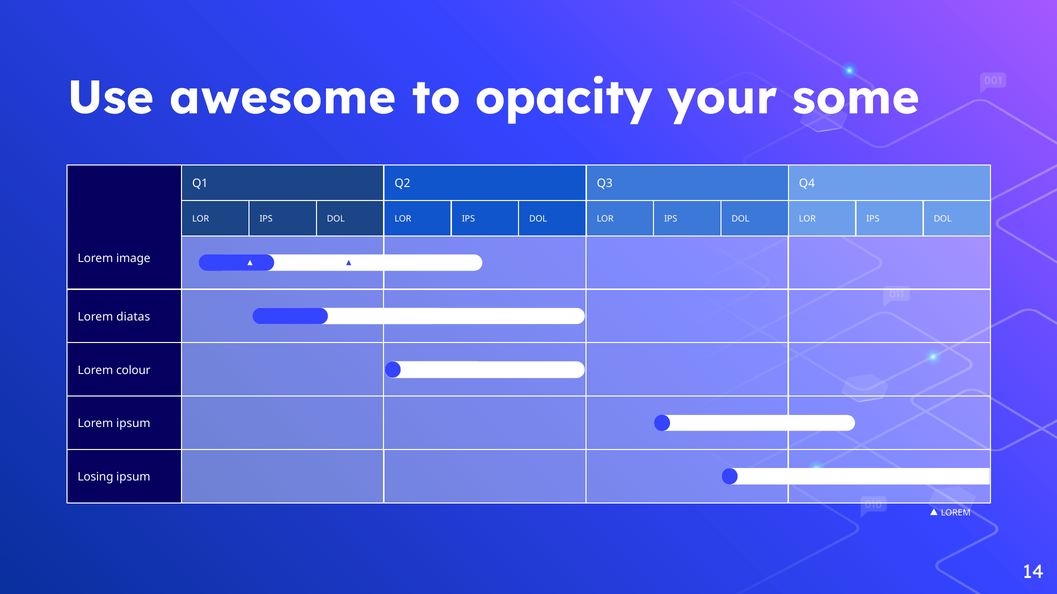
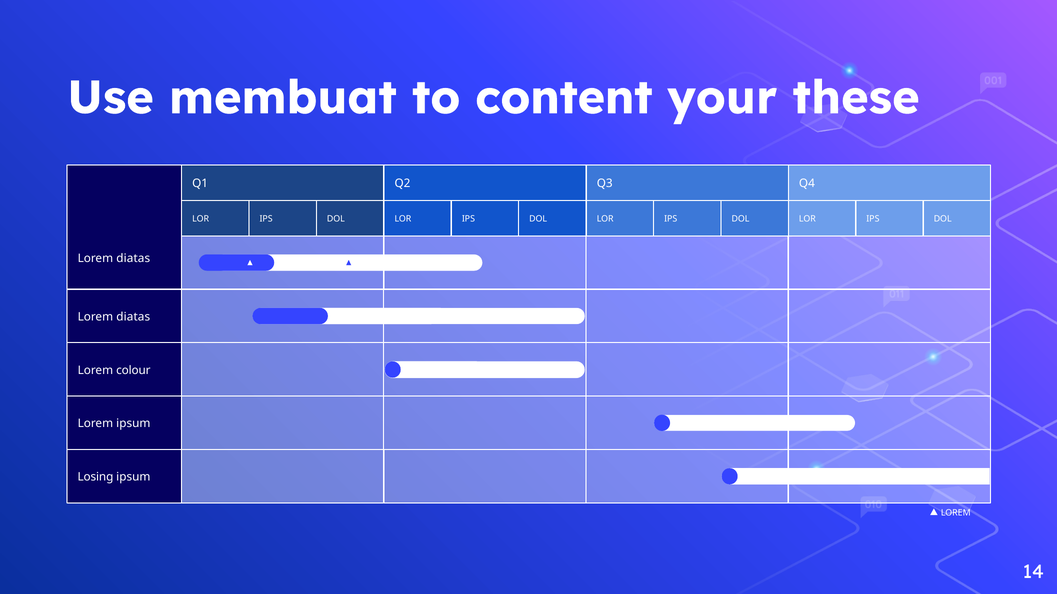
awesome: awesome -> membuat (283, 98)
opacity: opacity -> content (564, 98)
some: some -> these (856, 98)
image: image -> diatas (133, 259)
